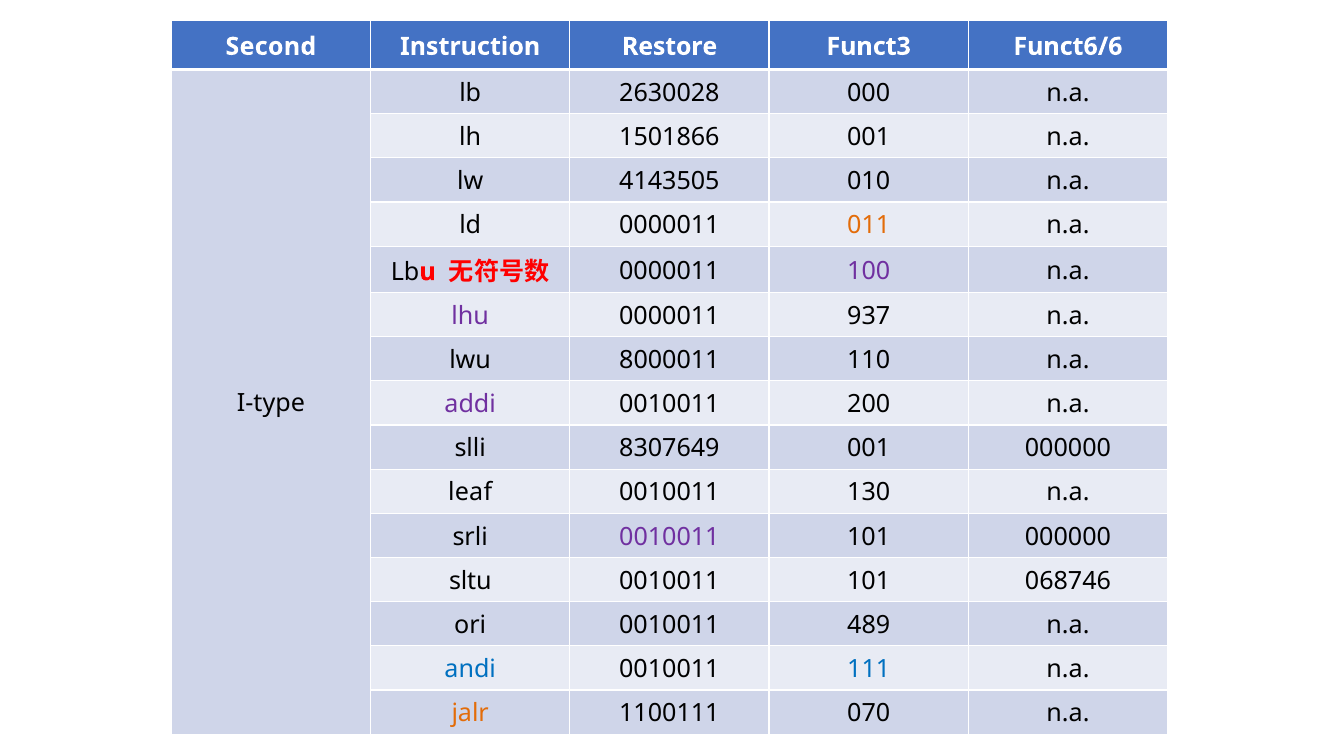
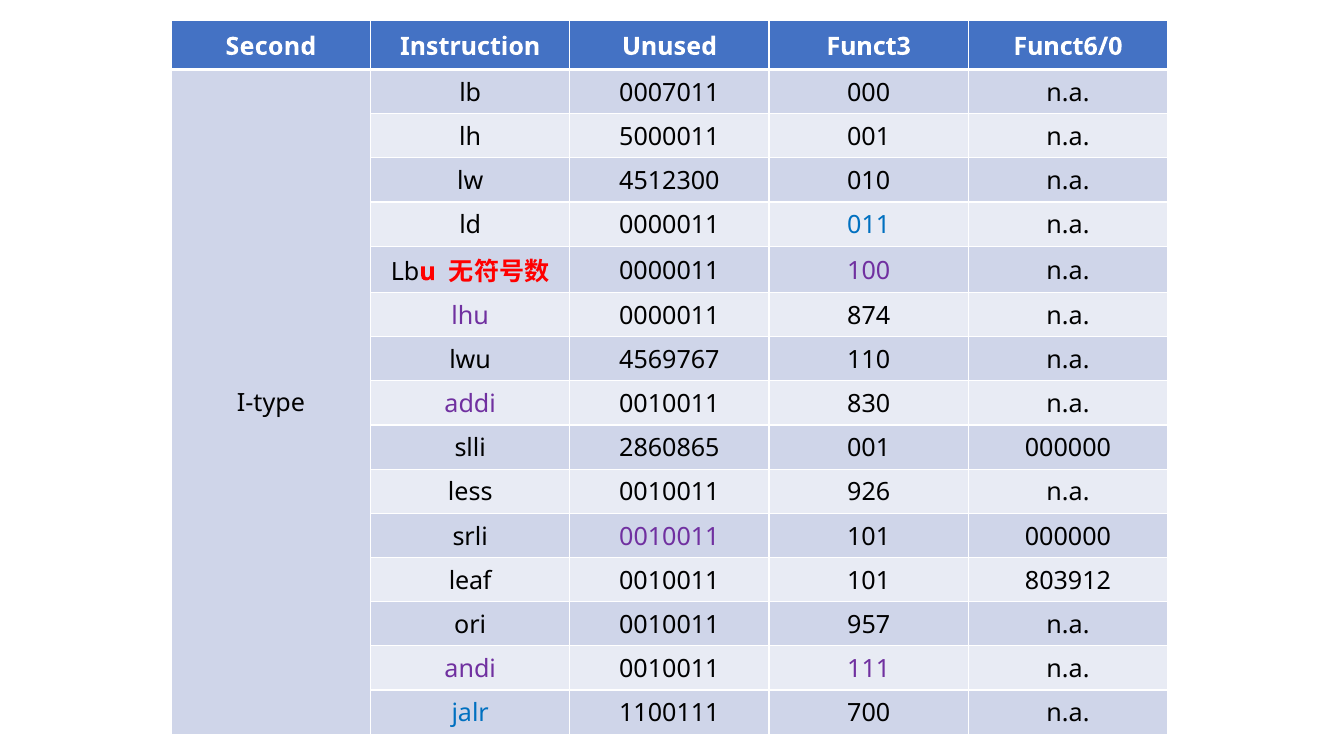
Restore: Restore -> Unused (669, 47)
Funct6/6: Funct6/6 -> Funct6/0 (1068, 47)
2630028: 2630028 -> 0007011 (669, 93)
1501866: 1501866 -> 5000011 (669, 137)
4143505: 4143505 -> 4512300 (669, 181)
011 colour: orange -> blue (869, 225)
937: 937 -> 874 (869, 316)
8000011: 8000011 -> 4569767 (669, 360)
200: 200 -> 830 (869, 404)
8307649: 8307649 -> 2860865 (669, 449)
leaf: leaf -> less (470, 493)
130: 130 -> 926 (869, 493)
sltu: sltu -> leaf (470, 581)
068746: 068746 -> 803912 (1068, 581)
489: 489 -> 957 (869, 625)
andi colour: blue -> purple (470, 669)
111 colour: blue -> purple (869, 669)
jalr colour: orange -> blue (470, 714)
070: 070 -> 700 (869, 714)
